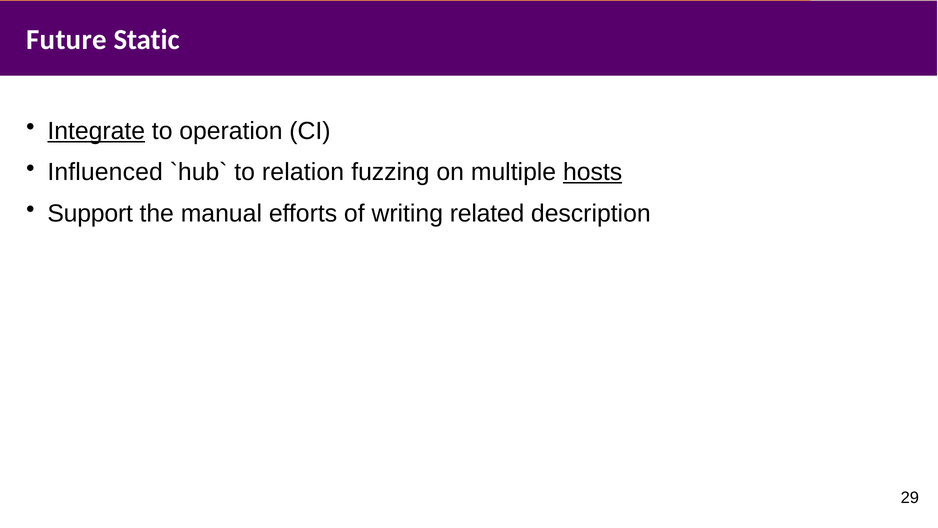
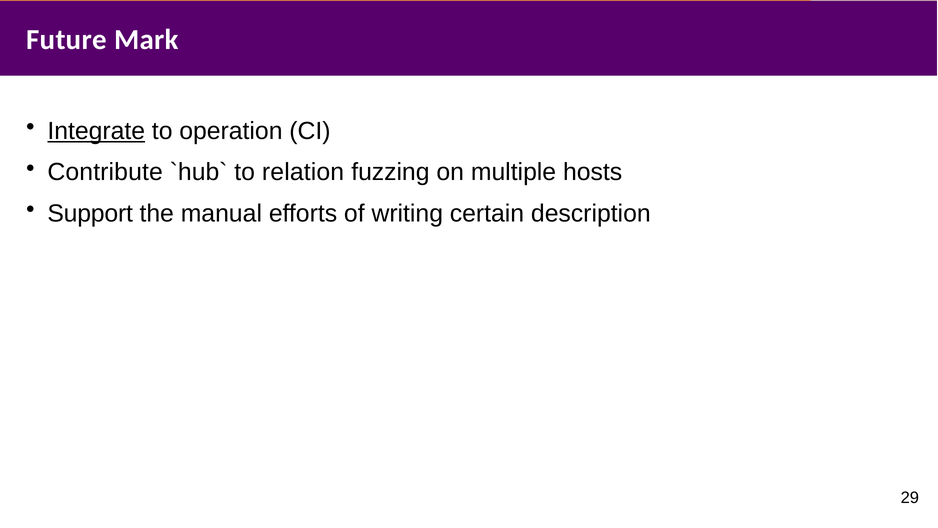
Static: Static -> Mark (146, 40)
Influenced: Influenced -> Contribute (105, 172)
hosts underline: present -> none (593, 172)
related: related -> certain (487, 214)
